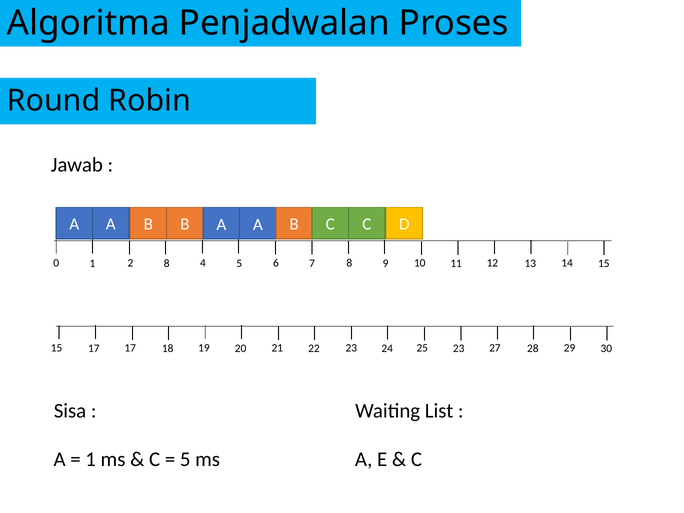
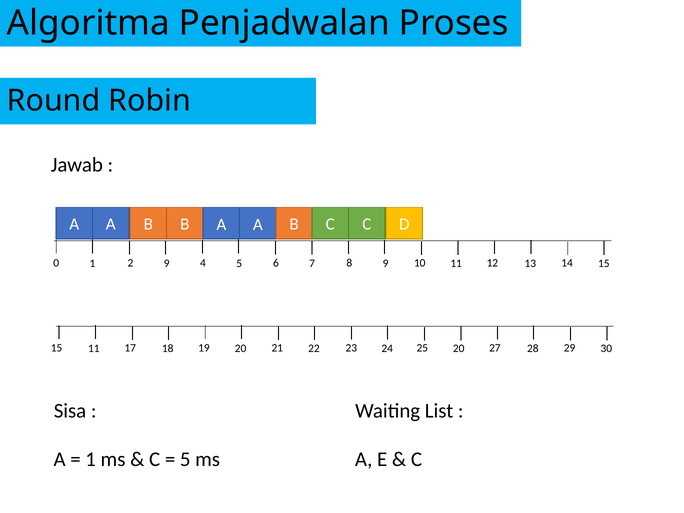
2 8: 8 -> 9 (167, 264)
15 17: 17 -> 11 (94, 349)
25 23: 23 -> 20 (459, 349)
